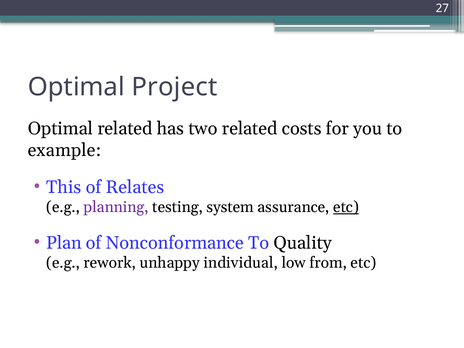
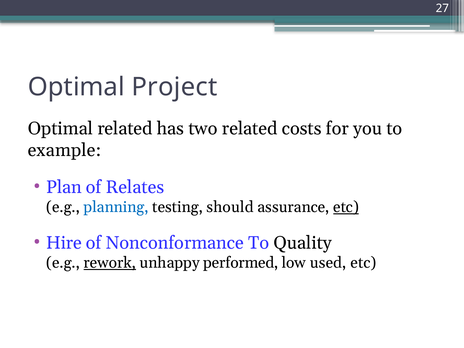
This: This -> Plan (64, 187)
planning colour: purple -> blue (116, 207)
system: system -> should (230, 207)
Plan: Plan -> Hire (64, 243)
rework underline: none -> present (110, 263)
individual: individual -> performed (241, 263)
from: from -> used (328, 263)
